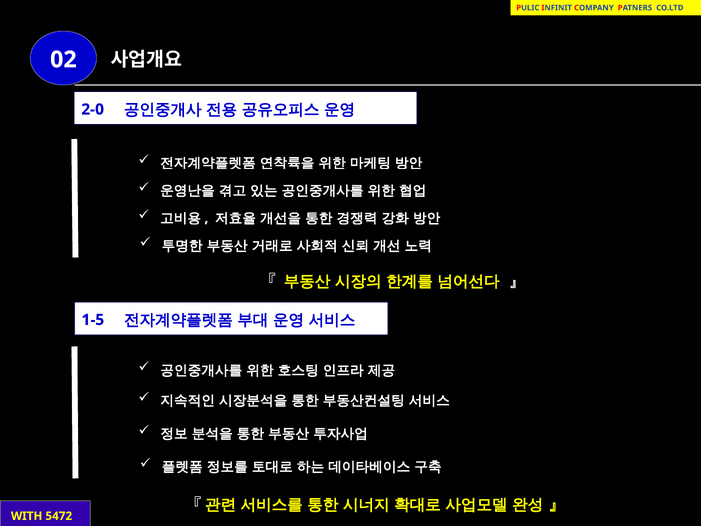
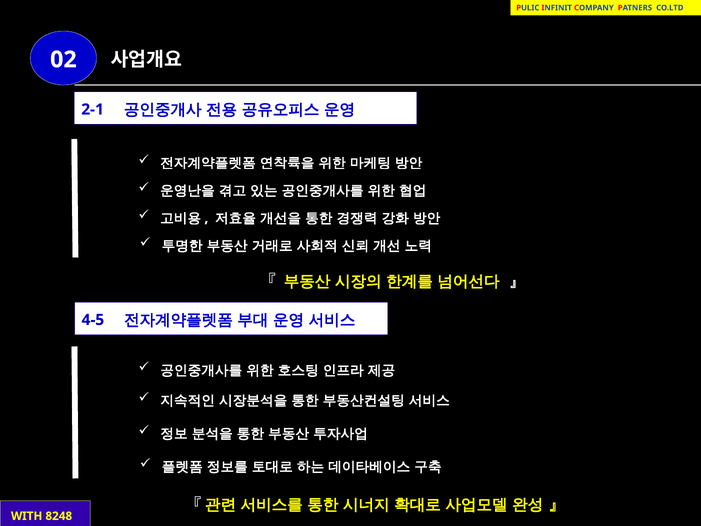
2-0: 2-0 -> 2-1 (93, 109)
1-5: 1-5 -> 4-5 (93, 320)
5472: 5472 -> 8248 (59, 516)
